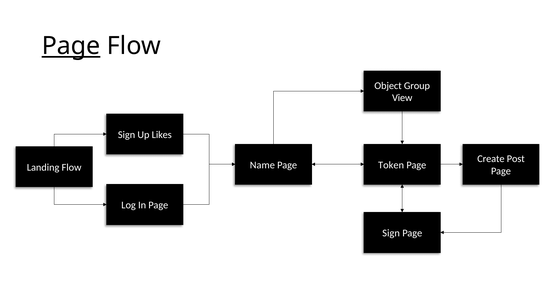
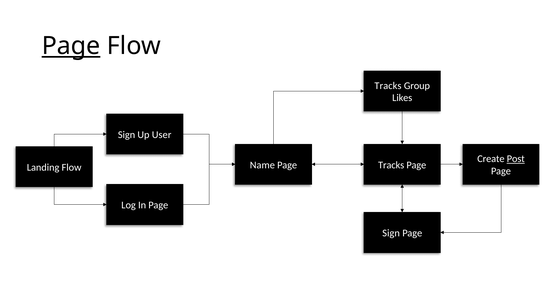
Object: Object -> Tracks (388, 86)
View: View -> Likes (402, 98)
Likes: Likes -> User (162, 135)
Post underline: none -> present (516, 159)
Token: Token -> Tracks (391, 165)
